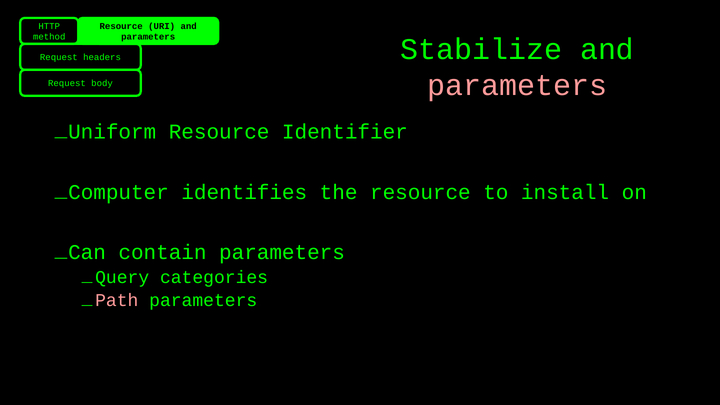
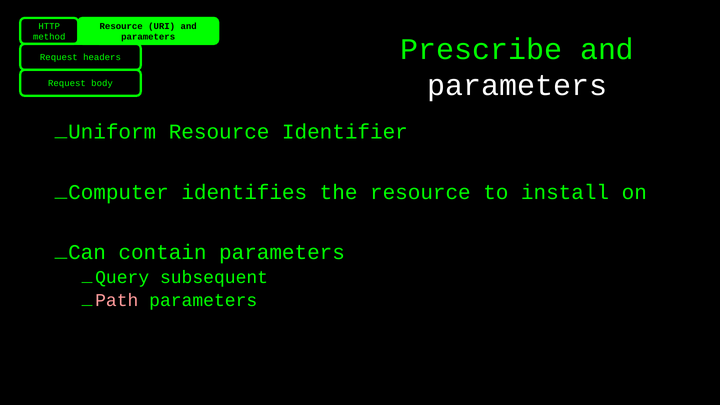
Stabilize: Stabilize -> Prescribe (481, 49)
parameters colour: pink -> white (517, 85)
categories: categories -> subsequent (214, 277)
